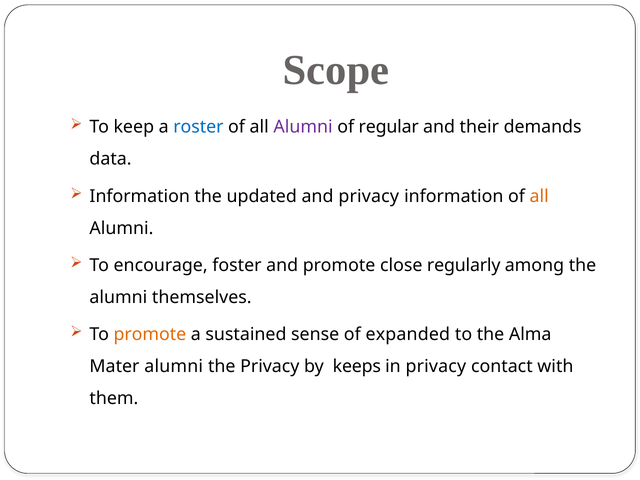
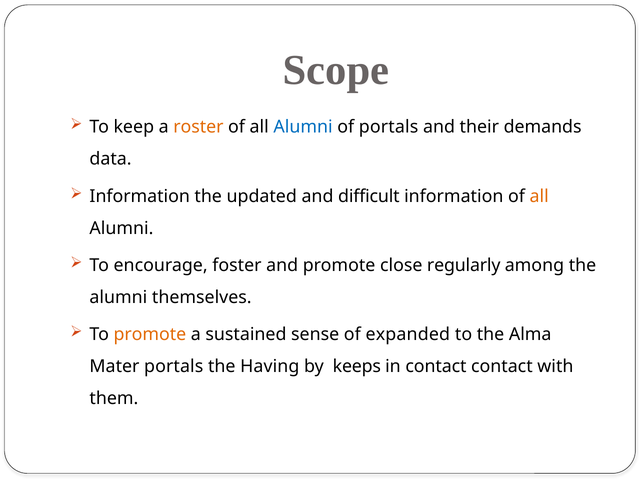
roster colour: blue -> orange (198, 127)
Alumni colour: purple -> blue (303, 127)
of regular: regular -> portals (389, 127)
and privacy: privacy -> difficult (369, 196)
Mater alumni: alumni -> portals (174, 367)
the Privacy: Privacy -> Having (270, 367)
in privacy: privacy -> contact (436, 367)
